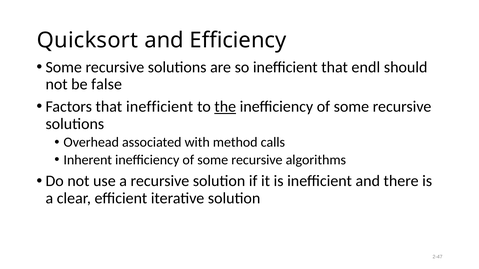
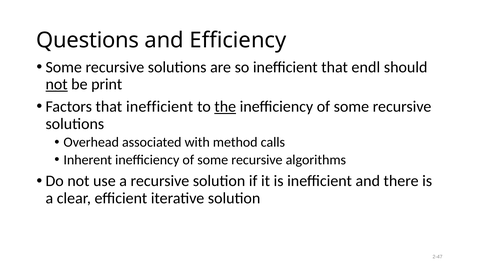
Quicksort: Quicksort -> Questions (88, 40)
not underline: none -> present (57, 84)
false: false -> print (107, 84)
